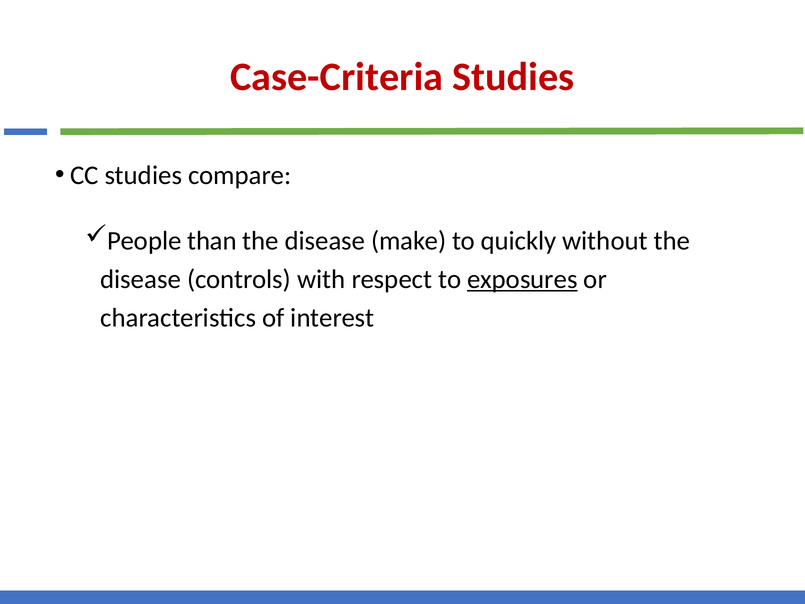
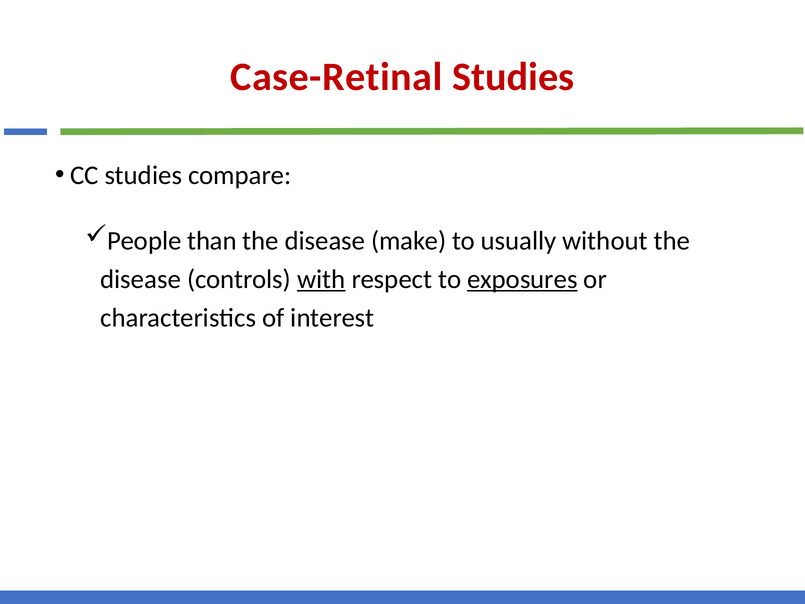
Case-Criteria: Case-Criteria -> Case-Retinal (336, 77)
quickly: quickly -> usually (519, 241)
with underline: none -> present (321, 279)
